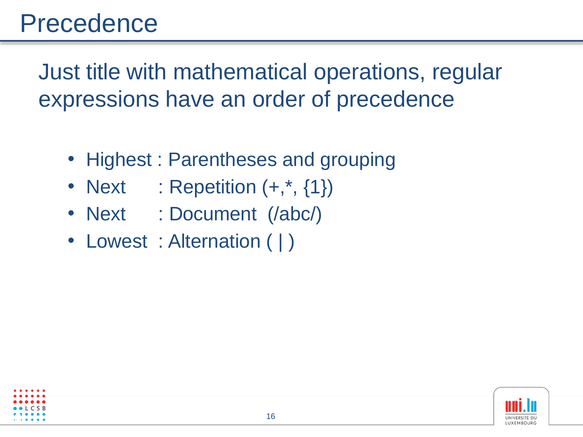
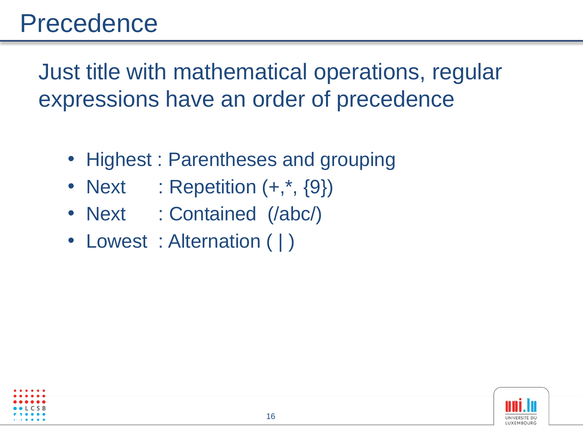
1: 1 -> 9 (319, 187)
Document: Document -> Contained (213, 214)
